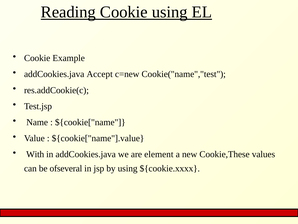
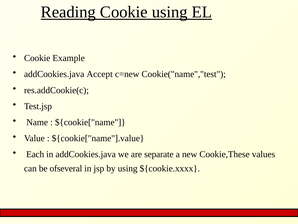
With: With -> Each (35, 154)
element: element -> separate (159, 154)
